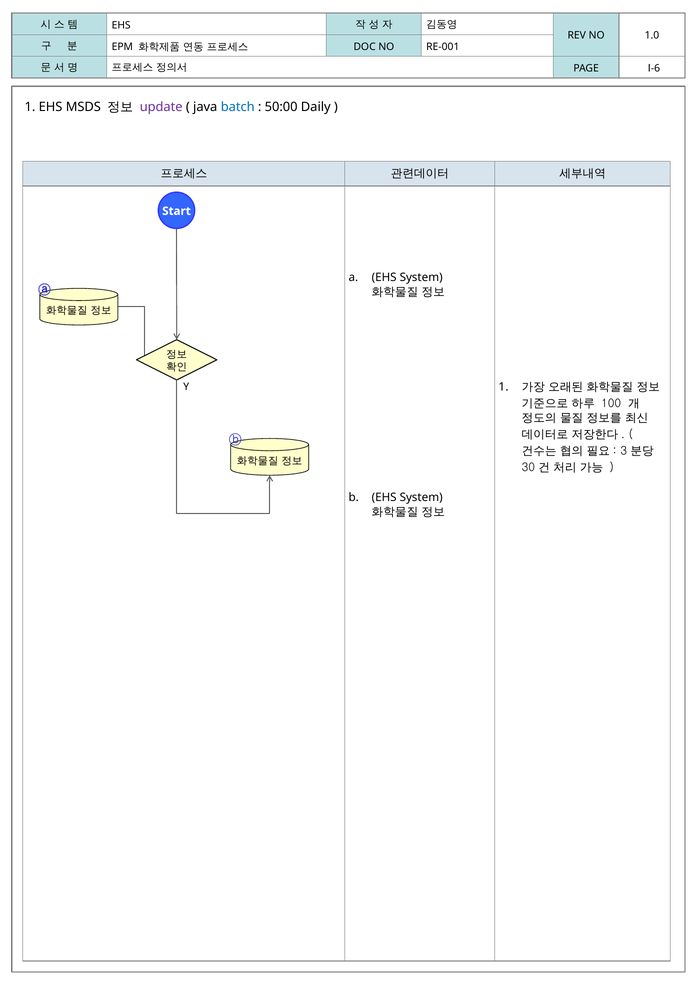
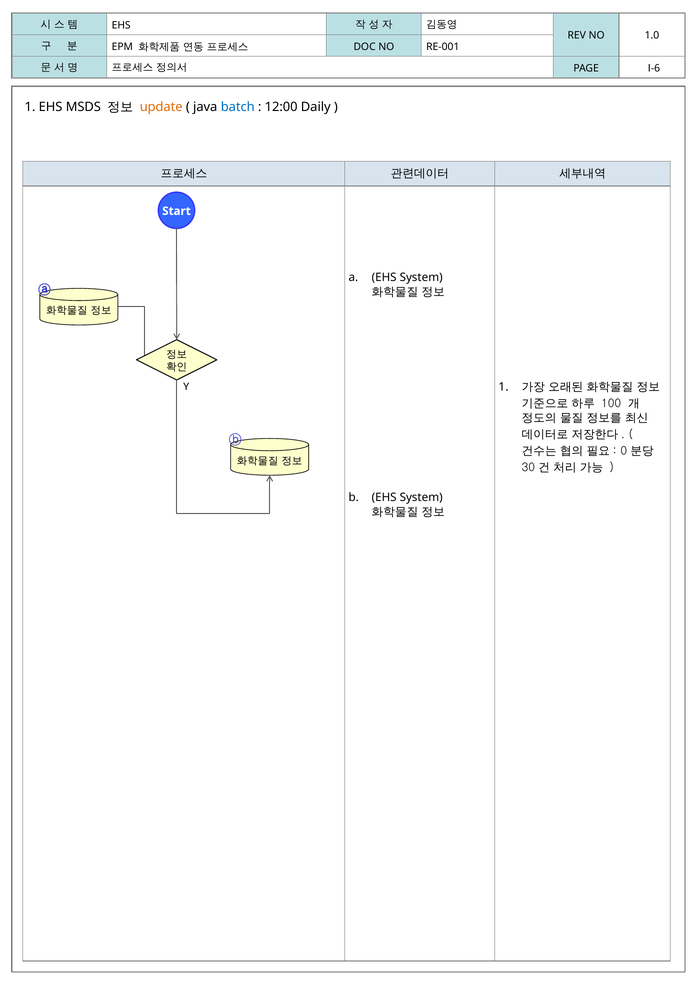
update colour: purple -> orange (161, 107)
50:00: 50:00 -> 12:00 (281, 107)
3: 3 -> 0 (624, 451)
